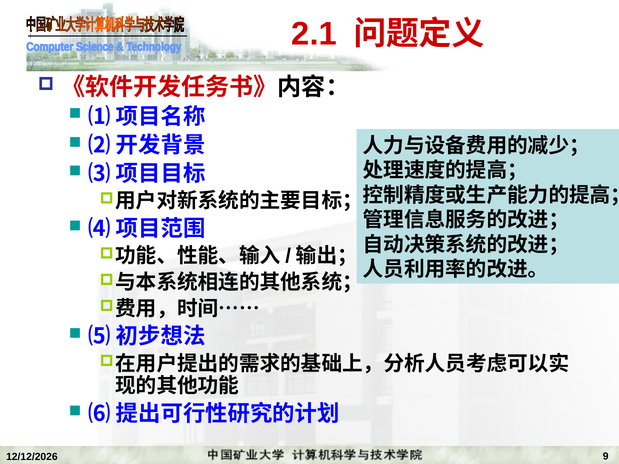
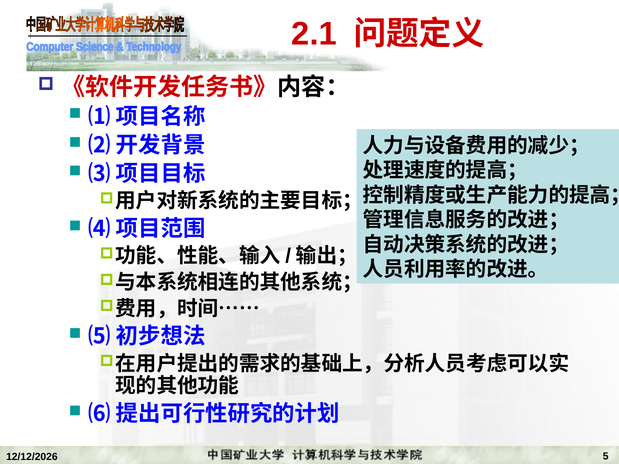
9: 9 -> 5 (606, 457)
